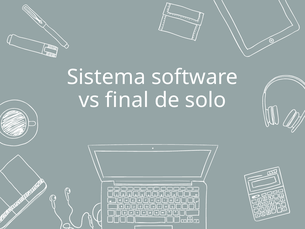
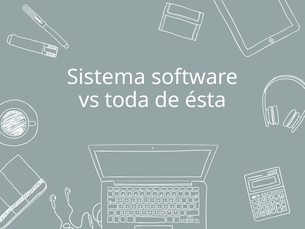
final: final -> toda (127, 100)
solo: solo -> ésta (206, 100)
